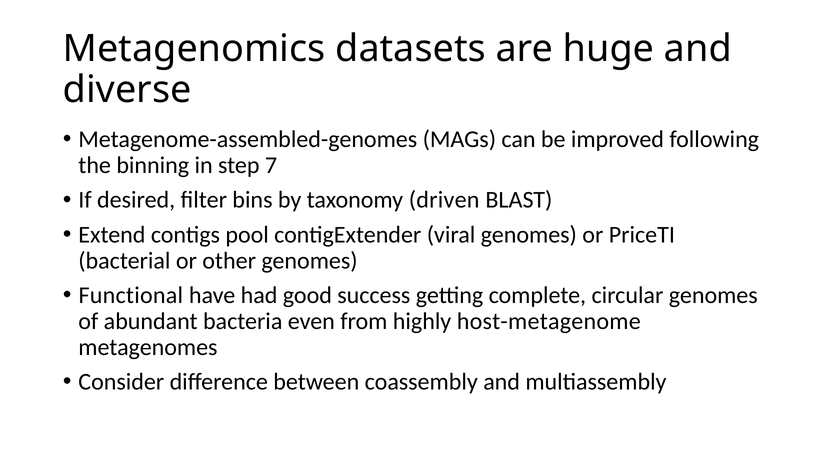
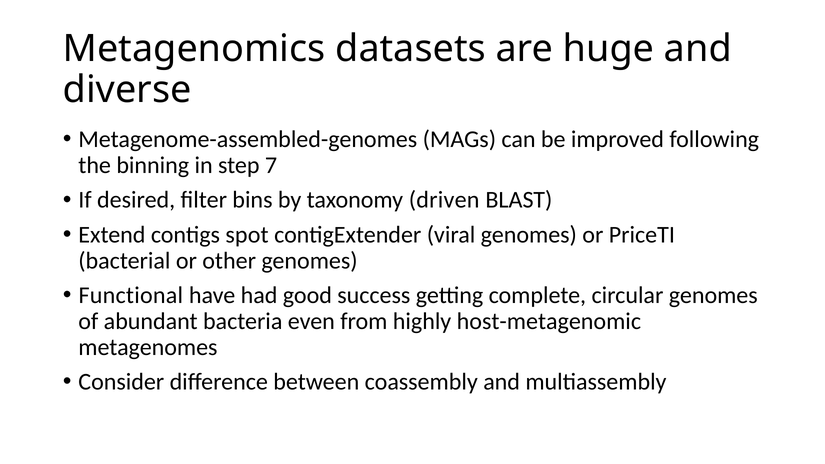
pool: pool -> spot (247, 235)
host-metagenome: host-metagenome -> host-metagenomic (549, 321)
